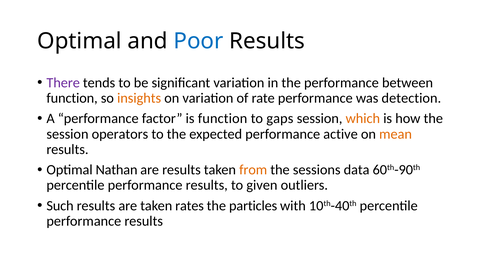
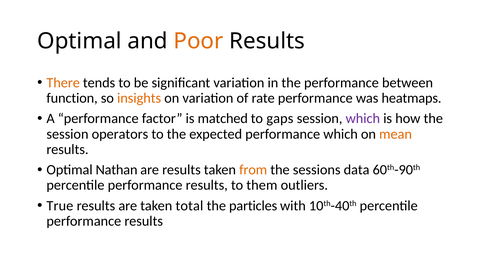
Poor colour: blue -> orange (198, 41)
There colour: purple -> orange (63, 83)
detection: detection -> heatmaps (412, 98)
is function: function -> matched (223, 119)
which colour: orange -> purple (363, 119)
performance active: active -> which (341, 134)
given: given -> them (262, 185)
Such: Such -> True (60, 206)
rates: rates -> total (189, 206)
